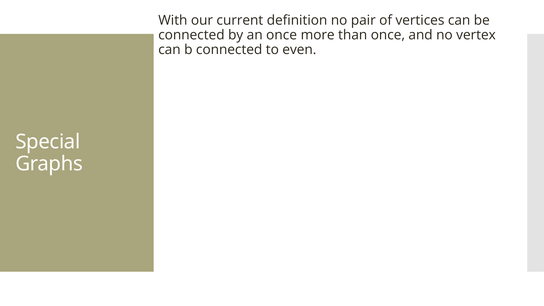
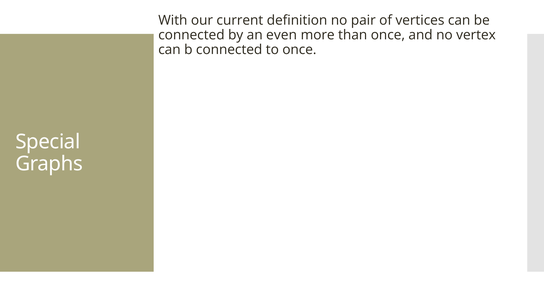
an once: once -> even (282, 35)
to even: even -> once (299, 50)
